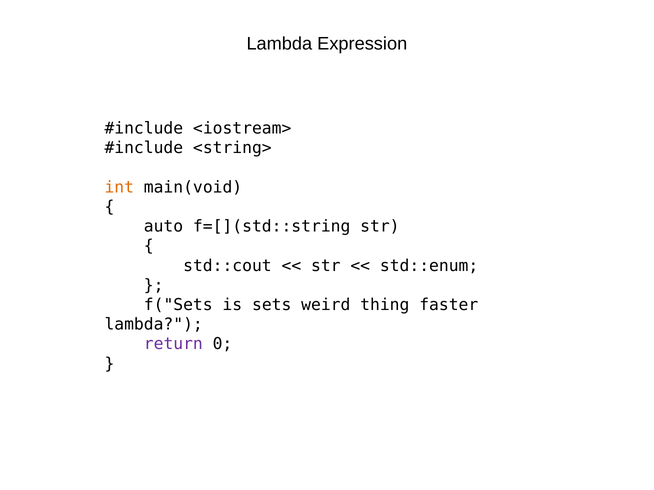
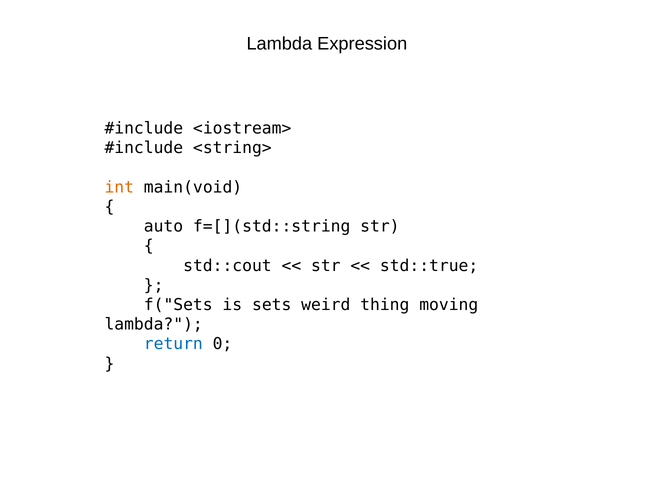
std::enum: std::enum -> std::true (429, 266)
faster: faster -> moving (449, 305)
return colour: purple -> blue (173, 344)
